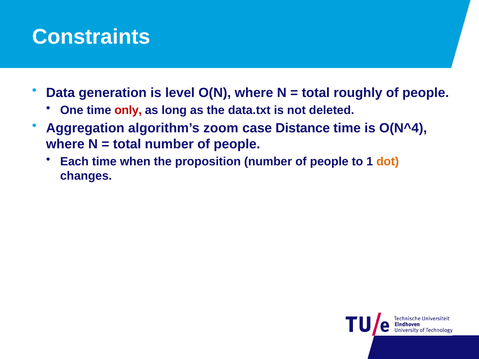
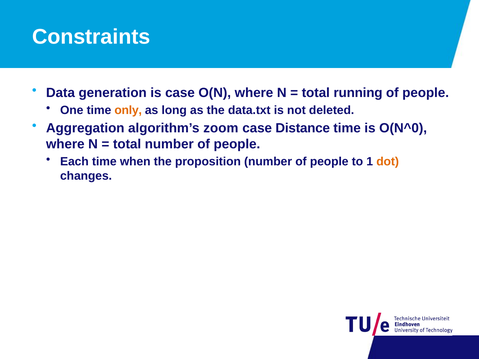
is level: level -> case (180, 93)
roughly: roughly -> running (358, 93)
only colour: red -> orange (128, 110)
O(N^4: O(N^4 -> O(N^0 (403, 128)
